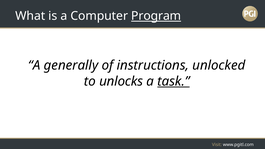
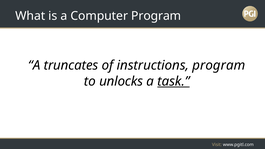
Program underline: present -> none (156, 16)
generally: generally -> truncates (71, 65)
instructions unlocked: unlocked -> program (219, 65)
